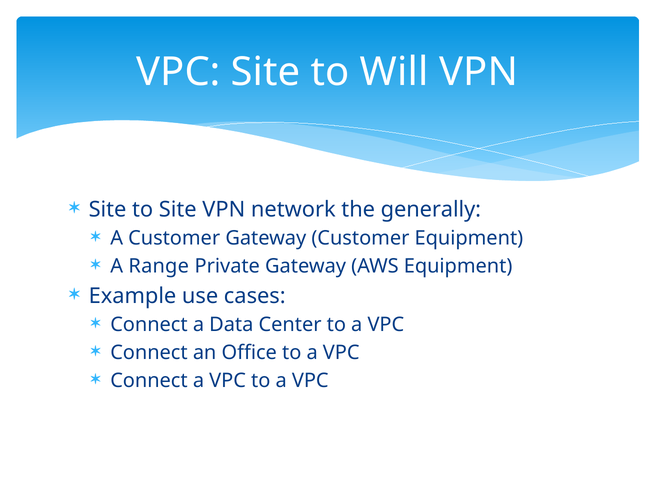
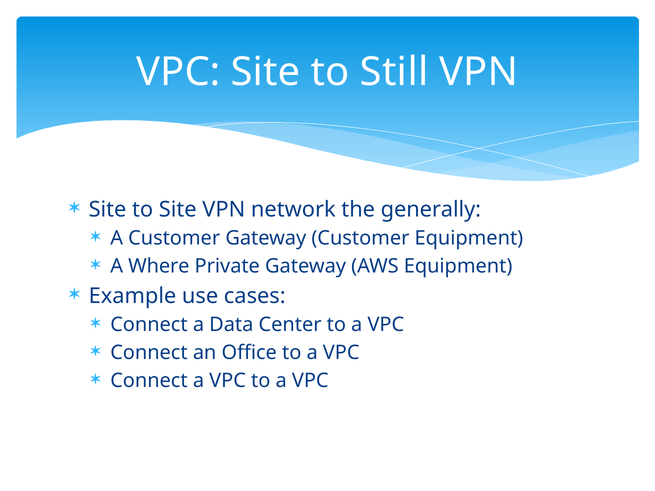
Will: Will -> Still (394, 72)
Range: Range -> Where (159, 266)
